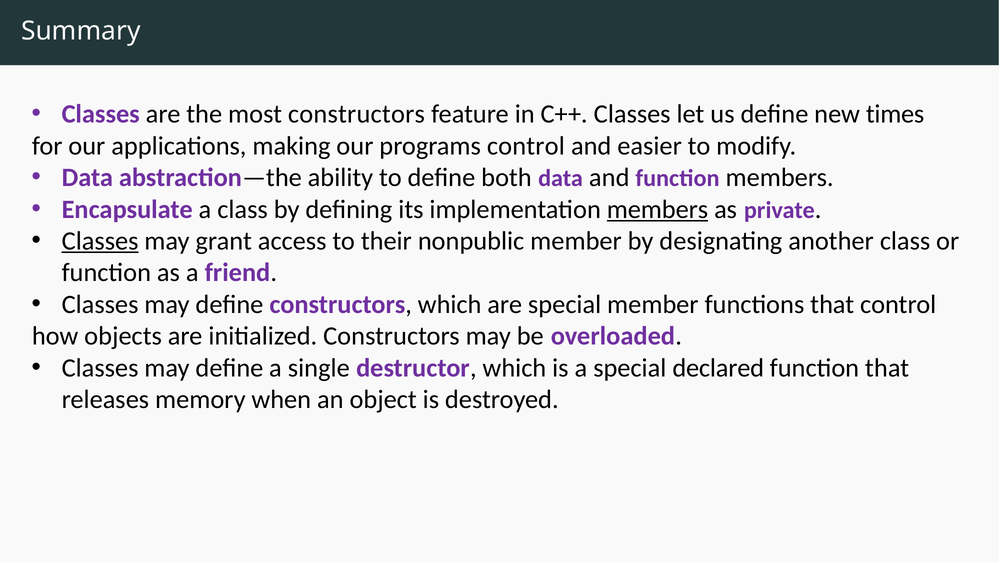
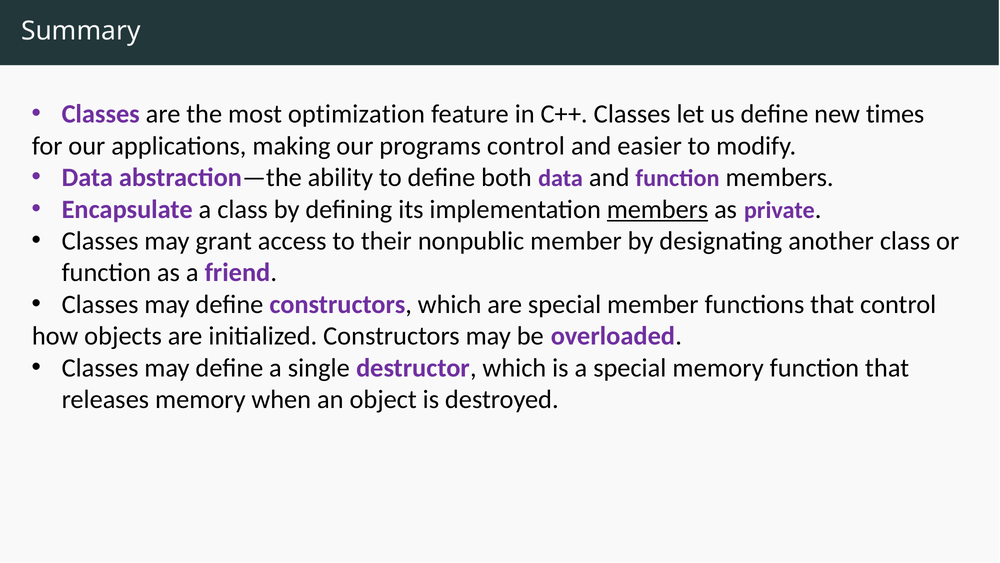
most constructors: constructors -> optimization (356, 114)
Classes underline: present -> none (100, 241)
special declared: declared -> memory (718, 368)
